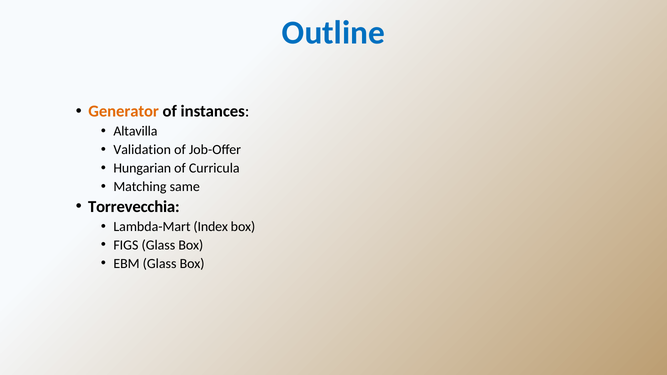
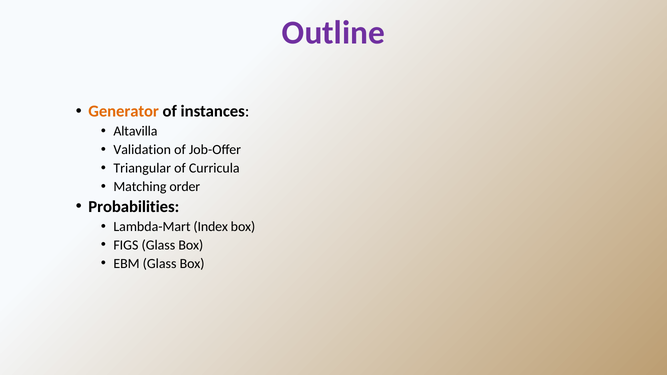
Outline colour: blue -> purple (333, 33)
Hungarian: Hungarian -> Triangular (142, 168)
same: same -> order (185, 187)
Torrevecchia: Torrevecchia -> Probabilities (134, 207)
